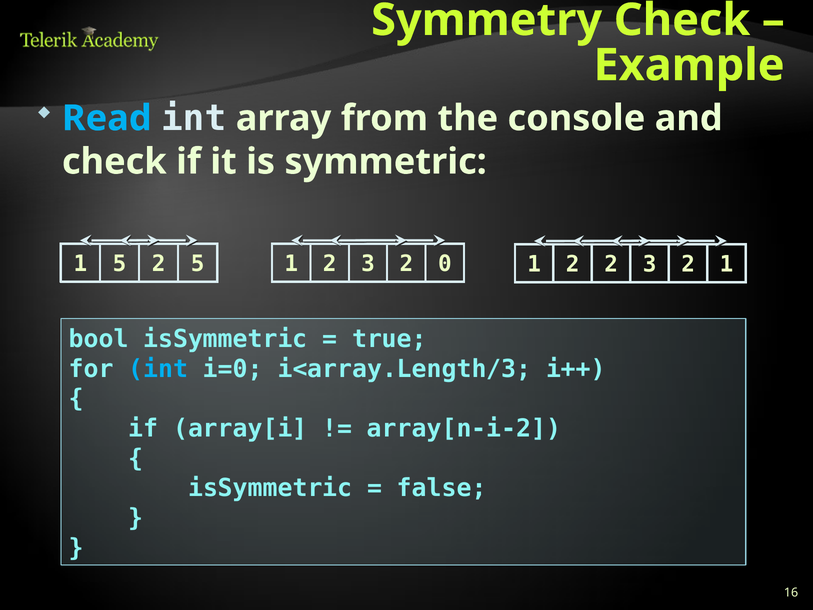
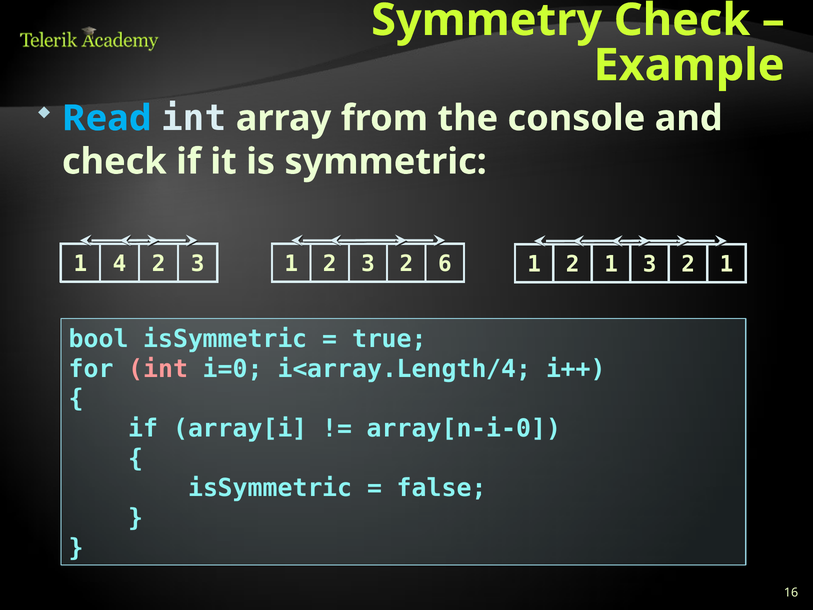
1 5: 5 -> 4 (120, 264)
5: 5 -> 3 (198, 264)
0: 0 -> 6 (445, 264)
1 2 2: 2 -> 1 (611, 264)
int colour: light blue -> pink (158, 369)
i<array.Length/3: i<array.Length/3 -> i<array.Length/4 (404, 369)
array[n-i-2: array[n-i-2 -> array[n-i-0 (464, 428)
